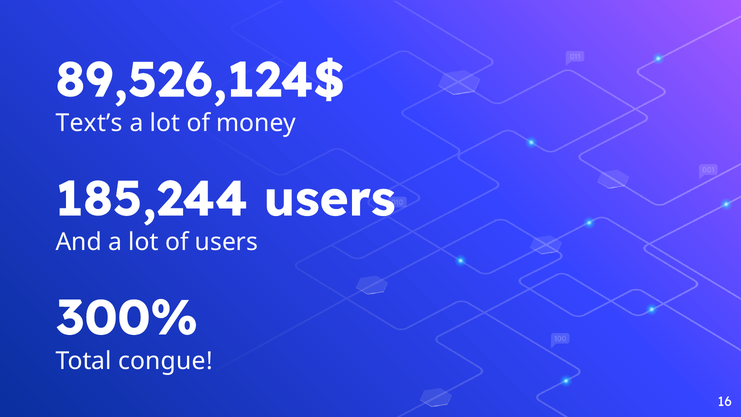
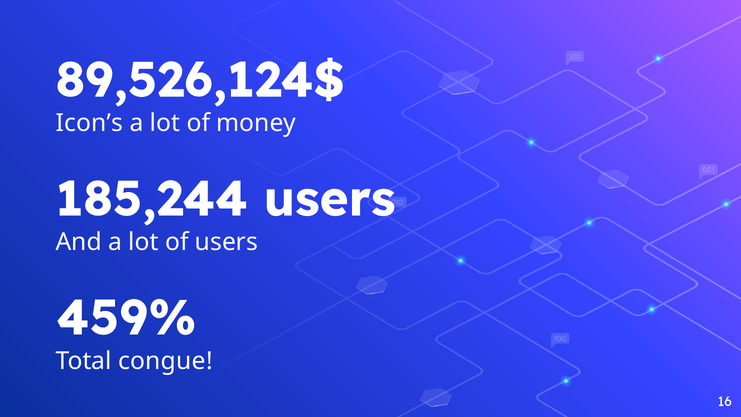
Text’s: Text’s -> Icon’s (89, 123)
300%: 300% -> 459% (126, 318)
